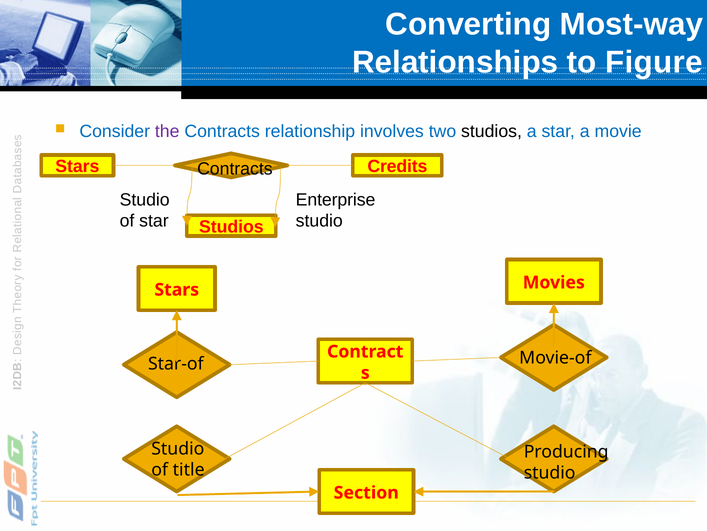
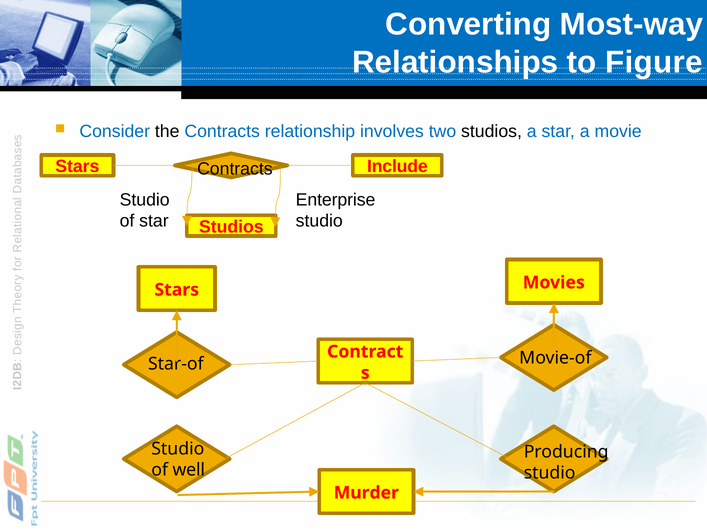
the colour: purple -> black (167, 131)
Credits: Credits -> Include (397, 166)
title: title -> well (189, 469)
Section: Section -> Murder (366, 492)
